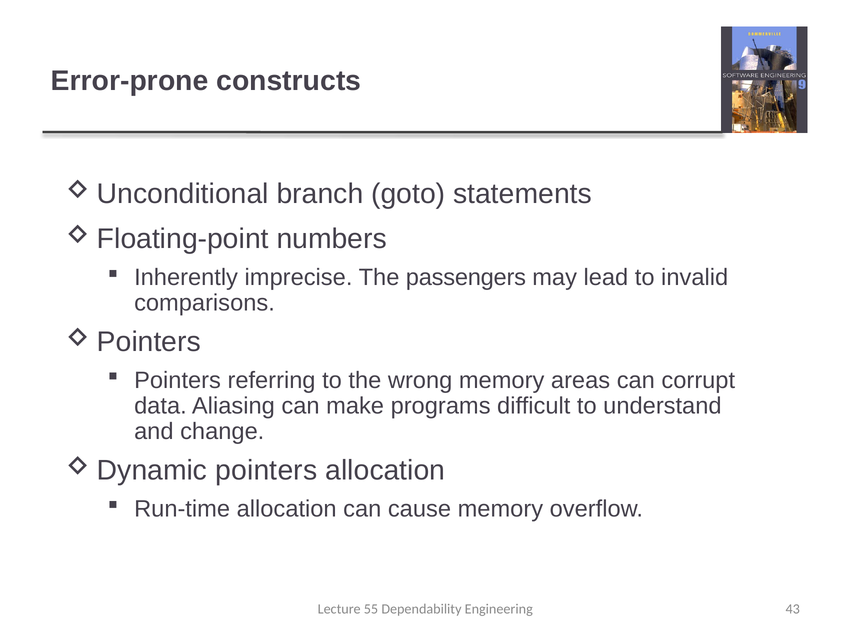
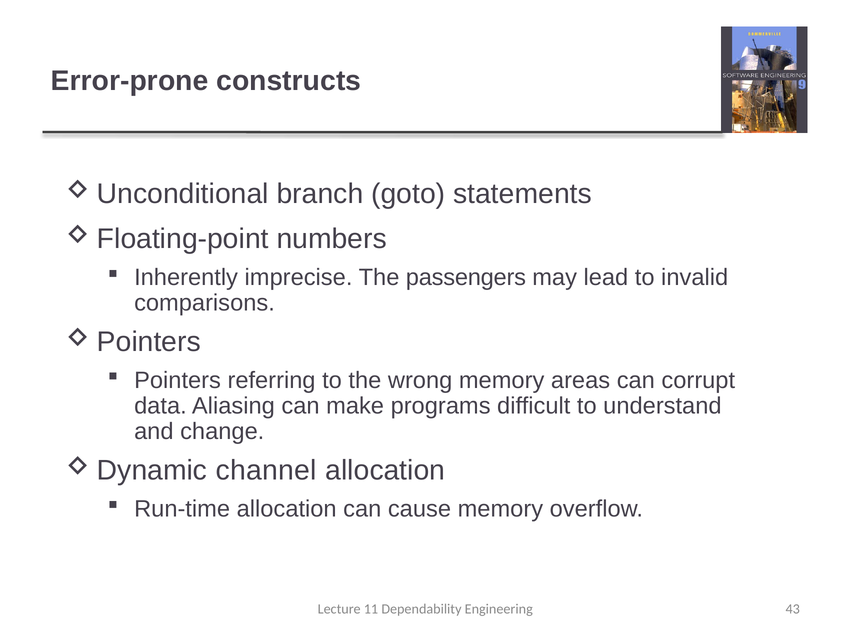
pointers: pointers -> channel (266, 471)
55: 55 -> 11 (371, 610)
